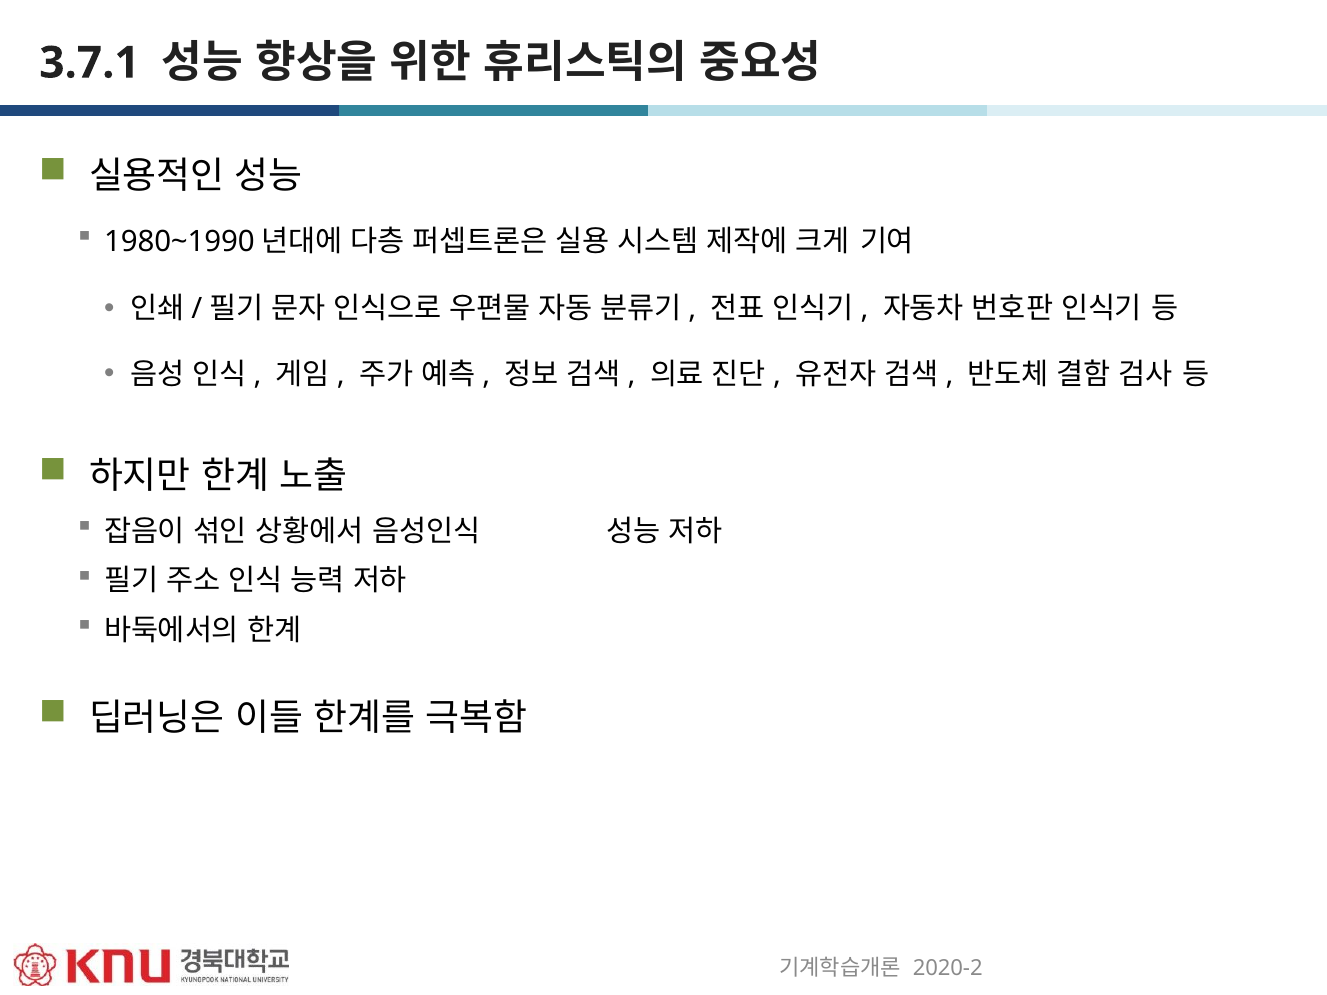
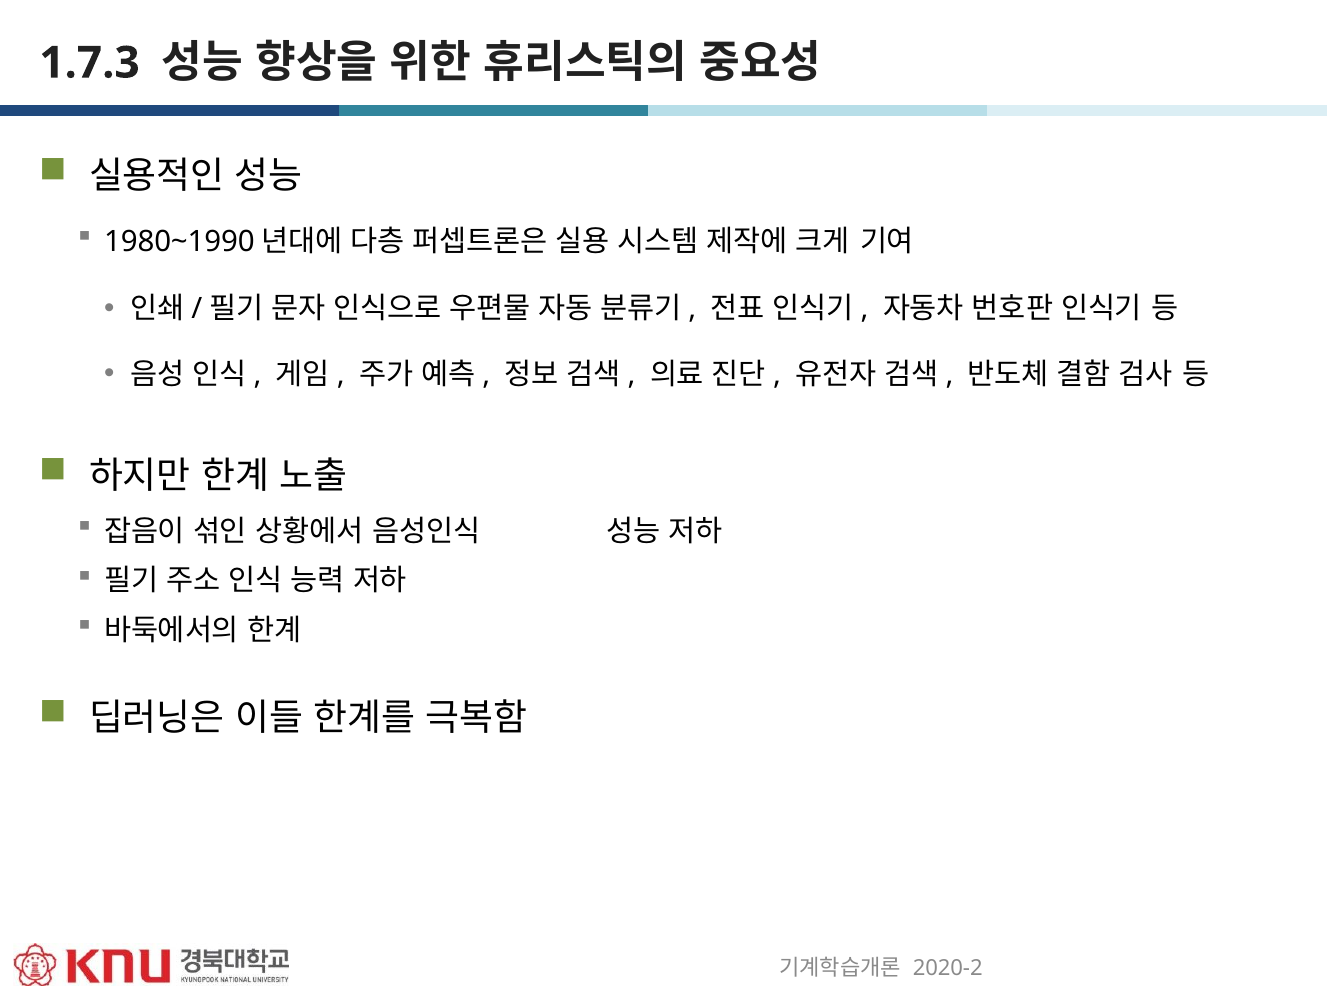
3.7.1: 3.7.1 -> 1.7.3 (90, 63)
